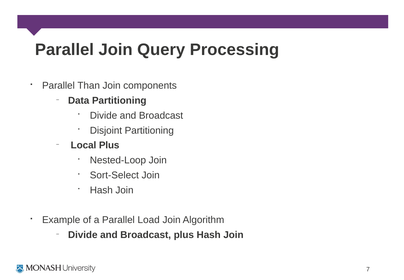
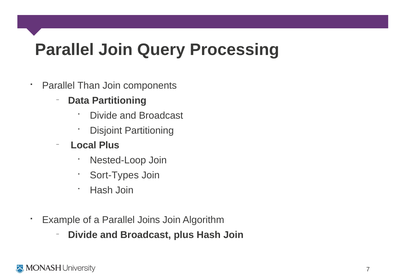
Sort-Select: Sort-Select -> Sort-Types (114, 175)
Load: Load -> Joins (149, 220)
